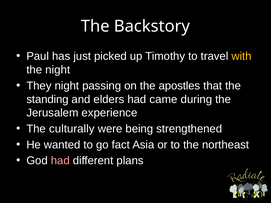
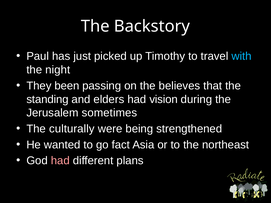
with colour: yellow -> light blue (242, 56)
They night: night -> been (67, 86)
apostles: apostles -> believes (179, 86)
came: came -> vision (164, 99)
experience: experience -> sometimes (109, 113)
